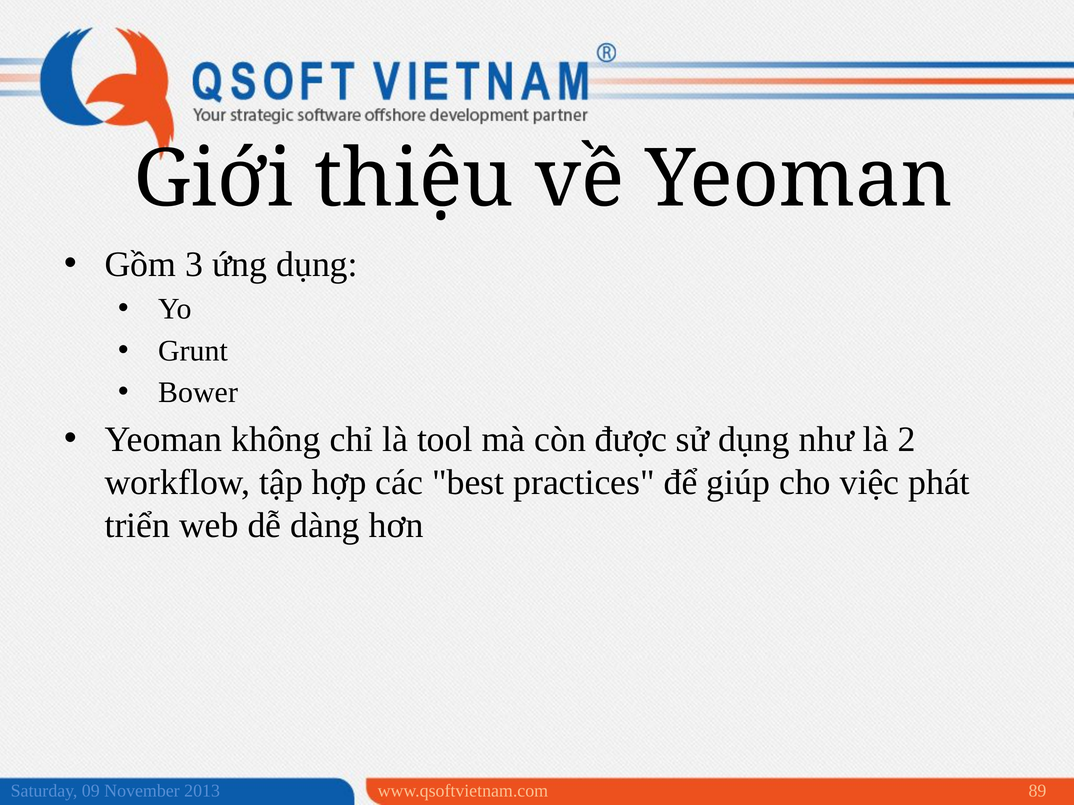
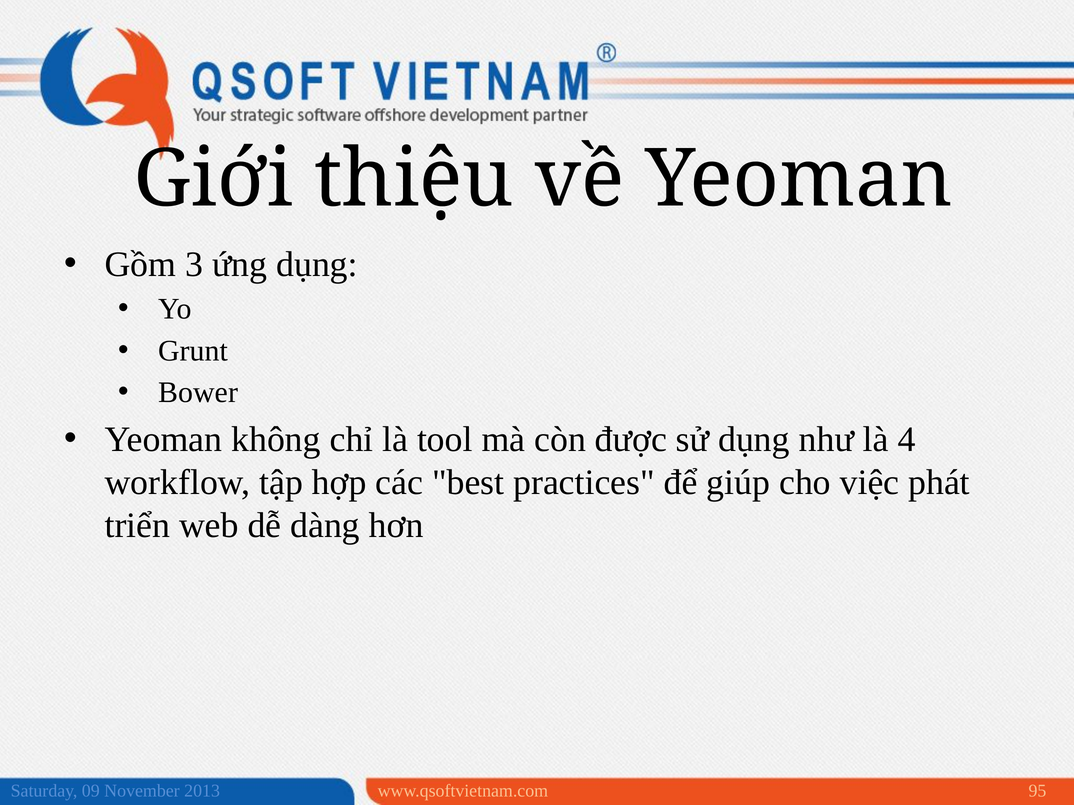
2: 2 -> 4 (907, 440)
89: 89 -> 95 (1037, 791)
